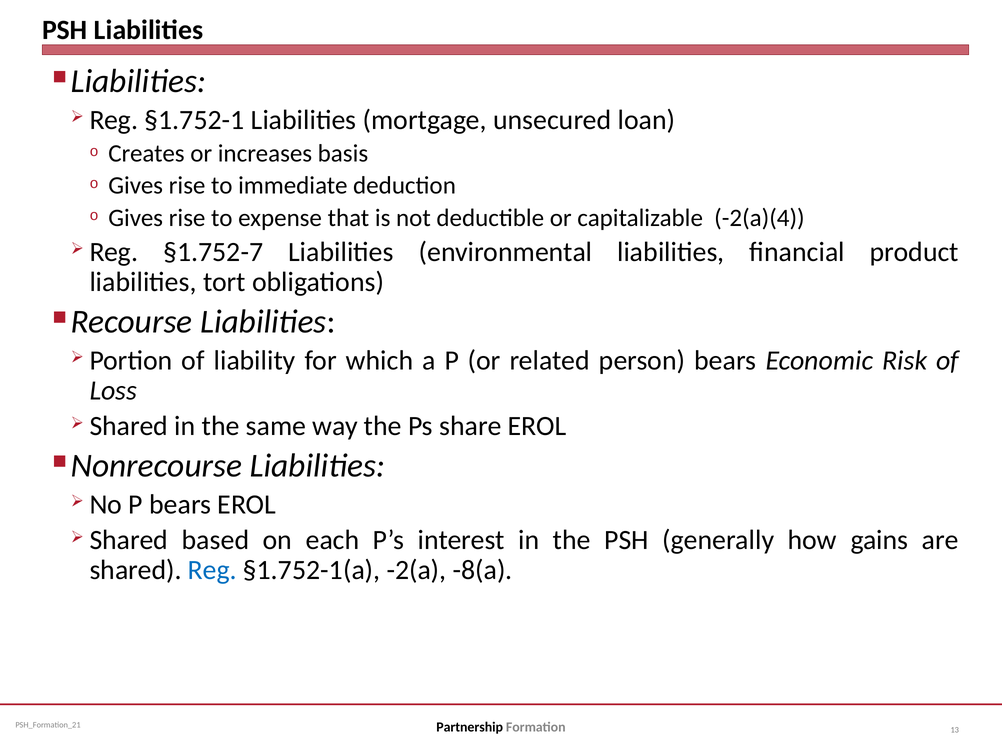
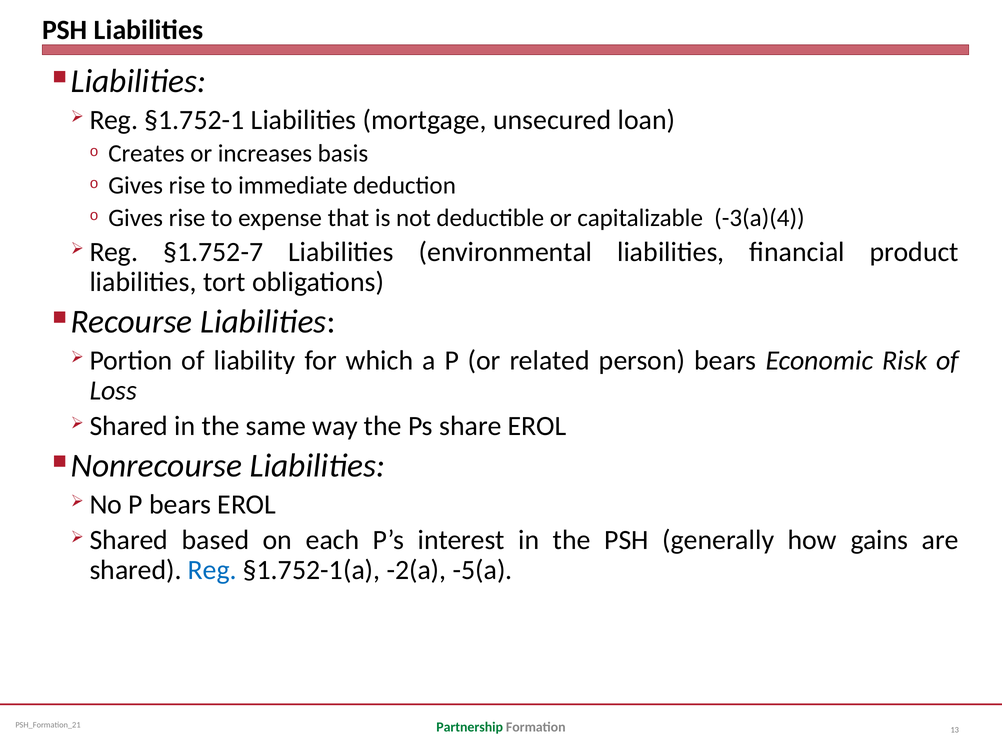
-2(a)(4: -2(a)(4 -> -3(a)(4 (759, 218)
-8(a: -8(a -> -5(a (483, 570)
Partnership colour: black -> green (470, 727)
